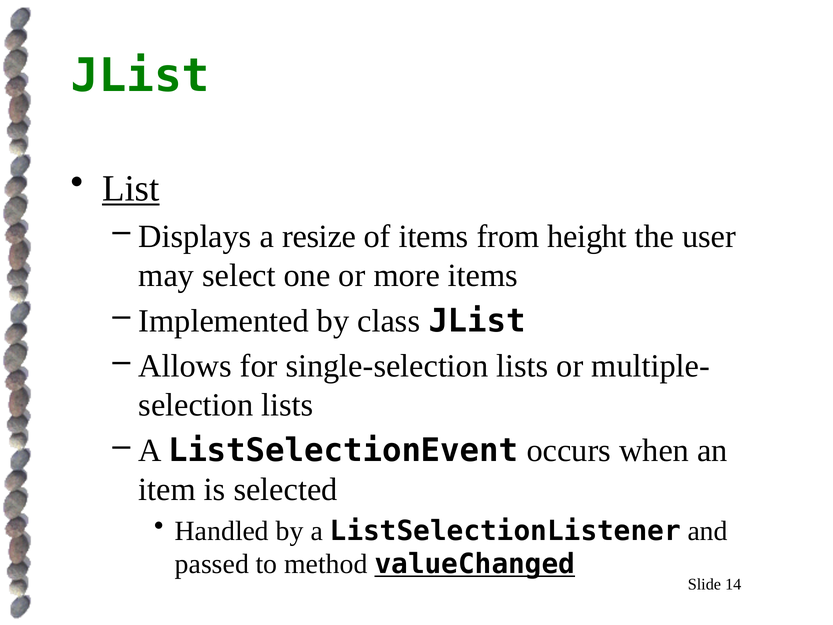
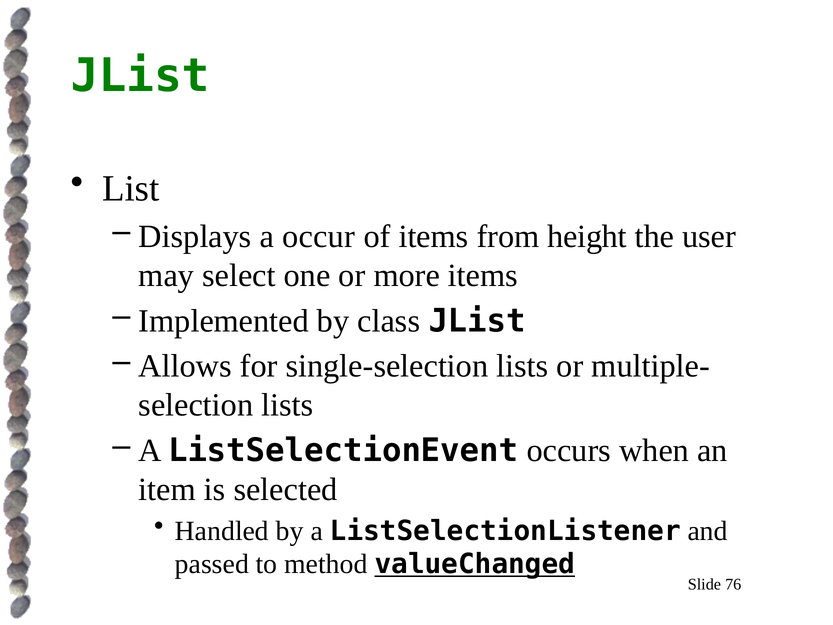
List underline: present -> none (131, 189)
resize: resize -> occur (319, 236)
14: 14 -> 76 (733, 584)
